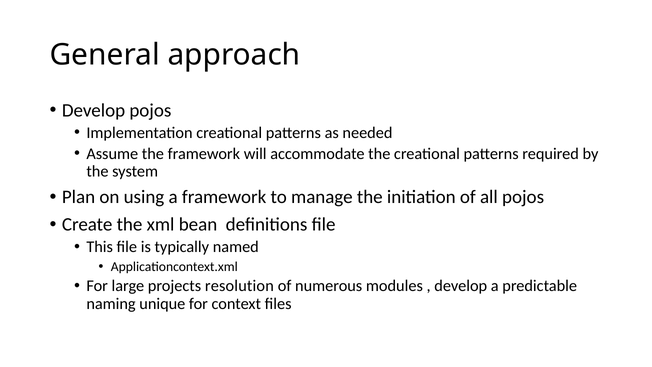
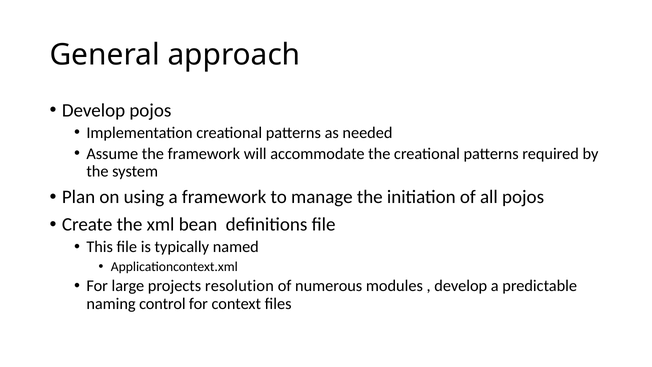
unique: unique -> control (162, 303)
